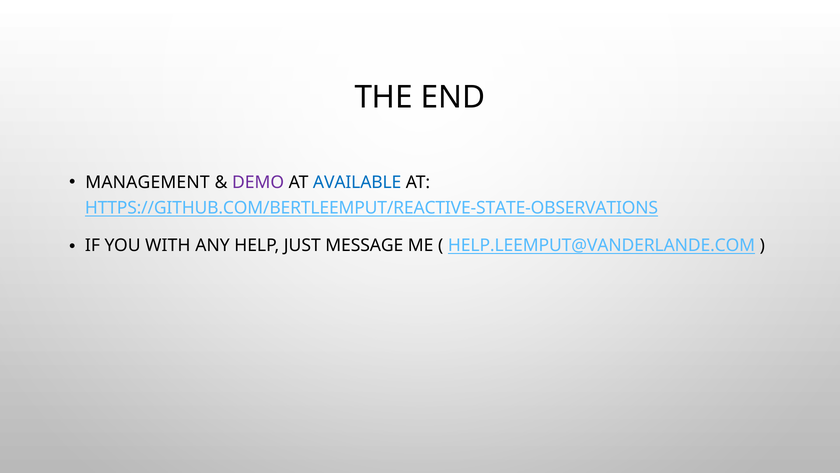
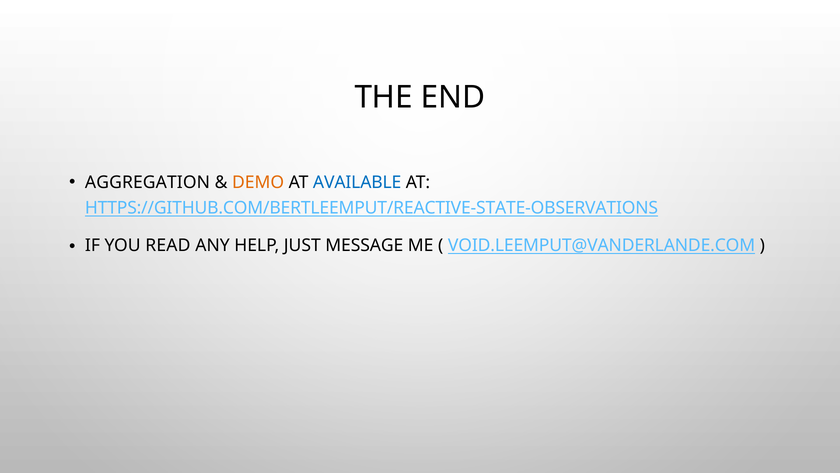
MANAGEMENT: MANAGEMENT -> AGGREGATION (148, 182)
DEMO colour: purple -> orange (258, 182)
WITH: WITH -> READ (168, 245)
HELP.LEEMPUT@VANDERLANDE.COM: HELP.LEEMPUT@VANDERLANDE.COM -> VOID.LEEMPUT@VANDERLANDE.COM (602, 245)
